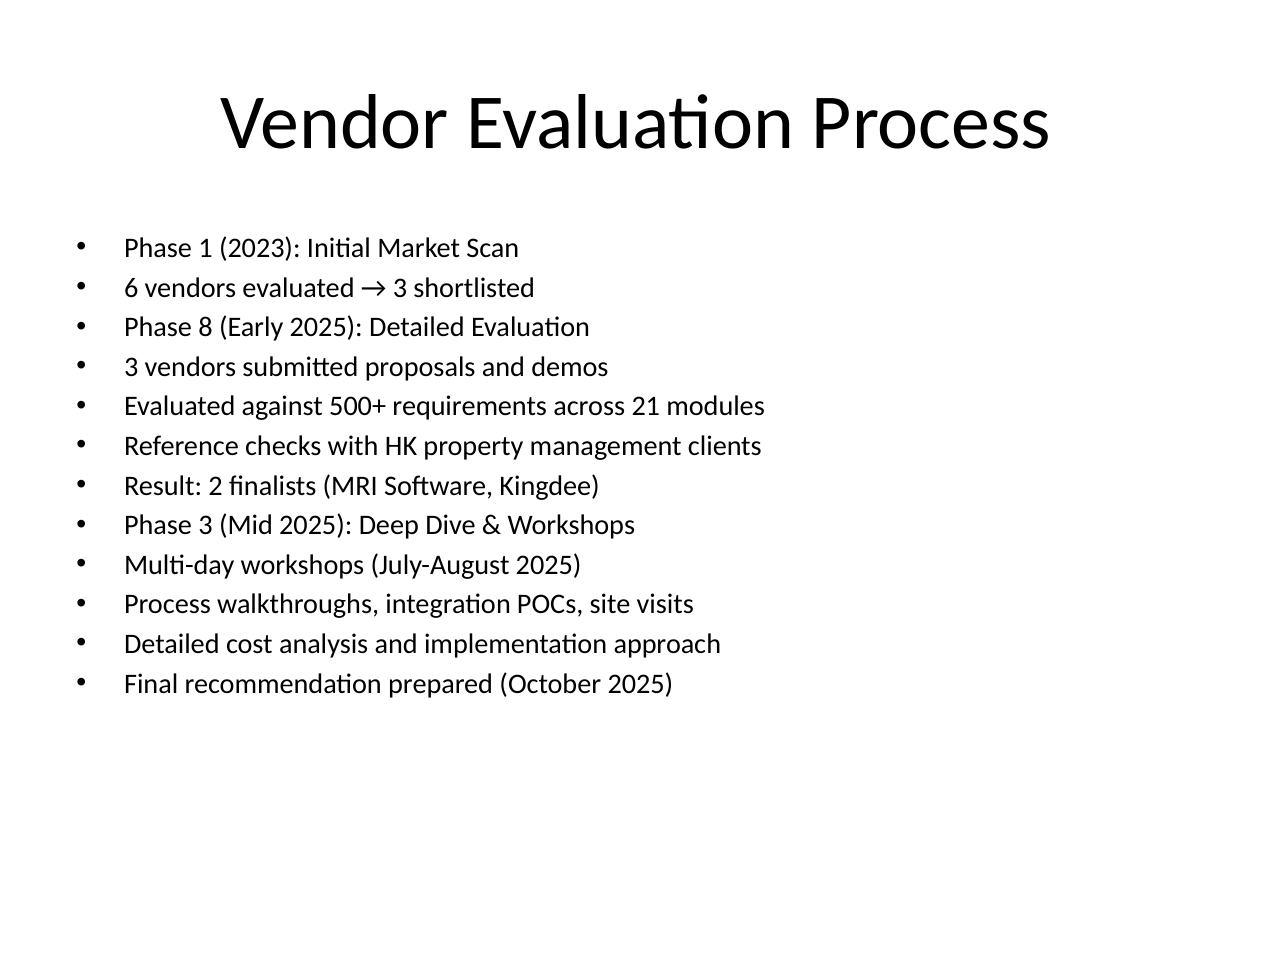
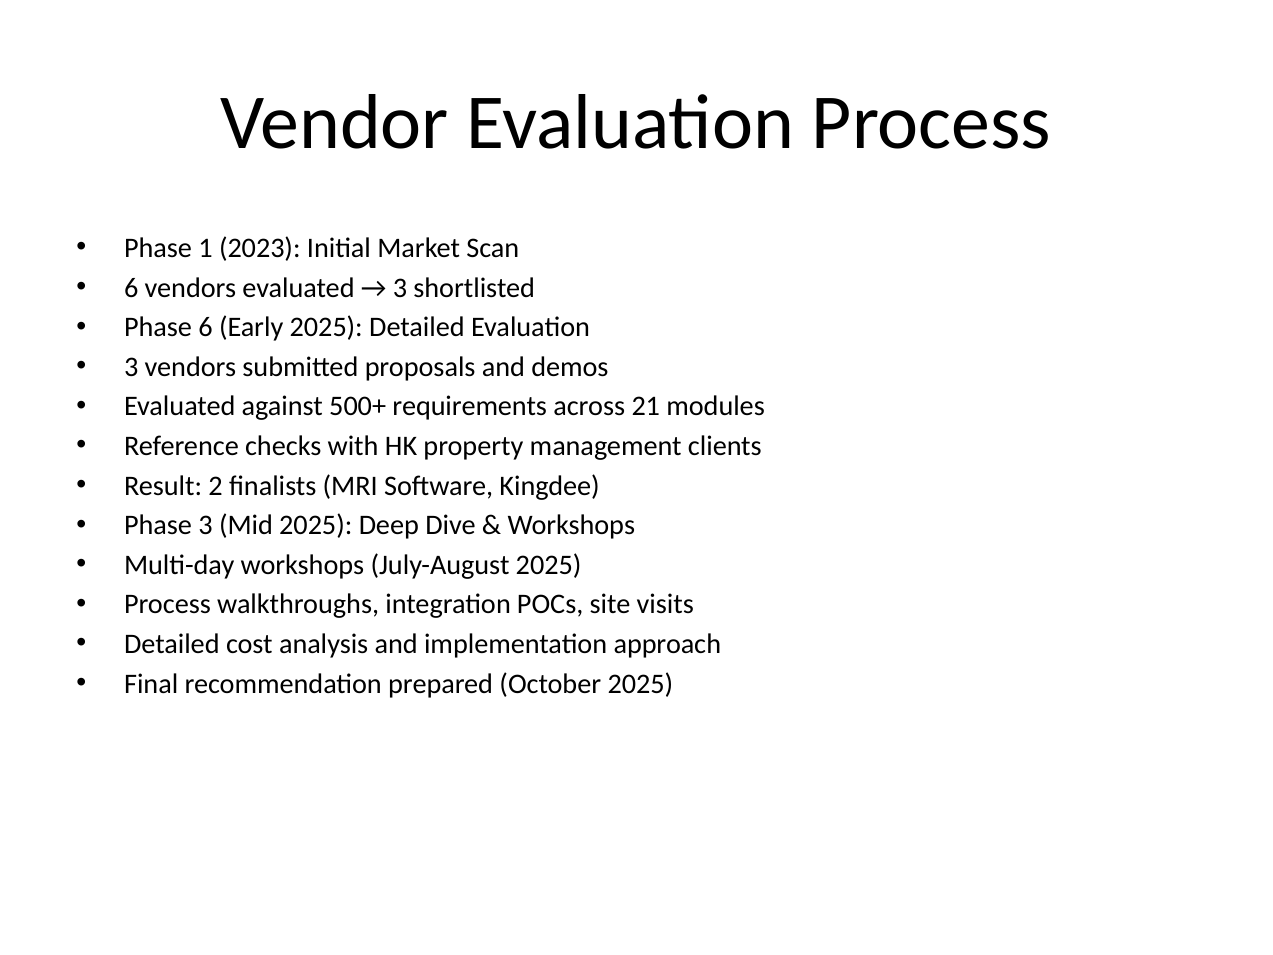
Phase 8: 8 -> 6 (205, 327)
